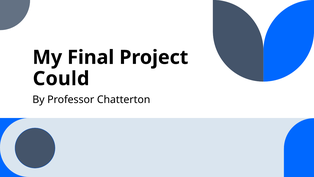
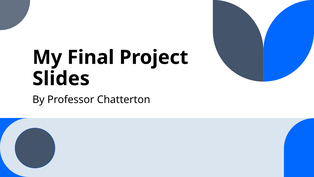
Could: Could -> Slides (61, 78)
